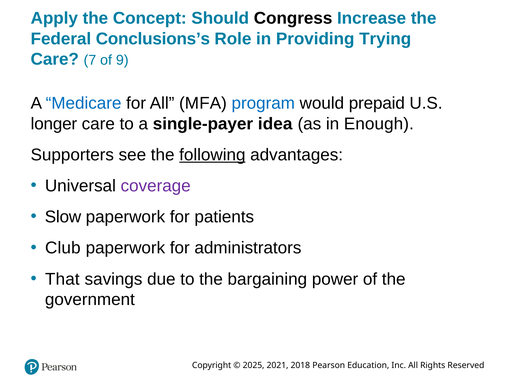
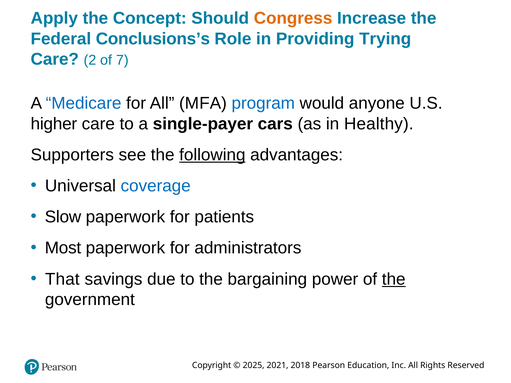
Congress colour: black -> orange (293, 18)
7: 7 -> 2 (90, 60)
9: 9 -> 7 (122, 60)
prepaid: prepaid -> anyone (377, 103)
longer: longer -> higher (54, 124)
idea: idea -> cars (275, 124)
Enough: Enough -> Healthy (379, 124)
coverage colour: purple -> blue (156, 186)
Club: Club -> Most (63, 248)
the underline: none -> present (394, 279)
